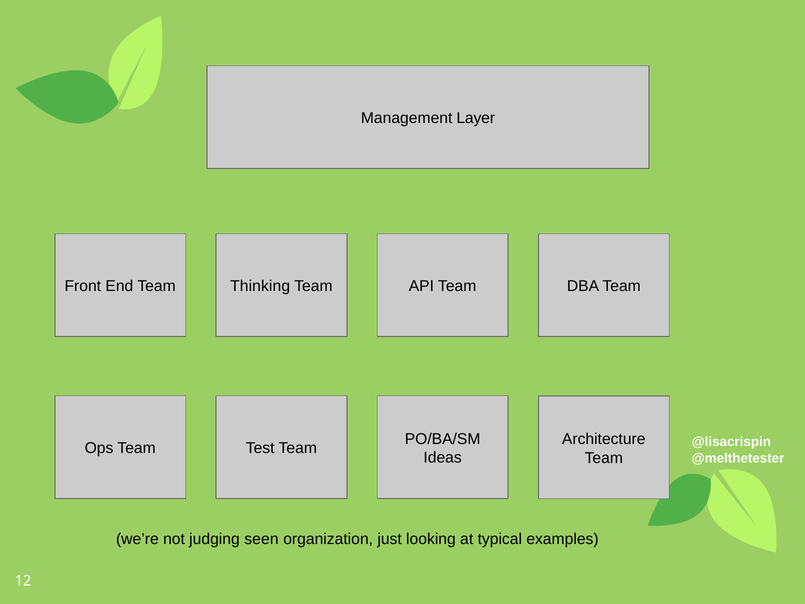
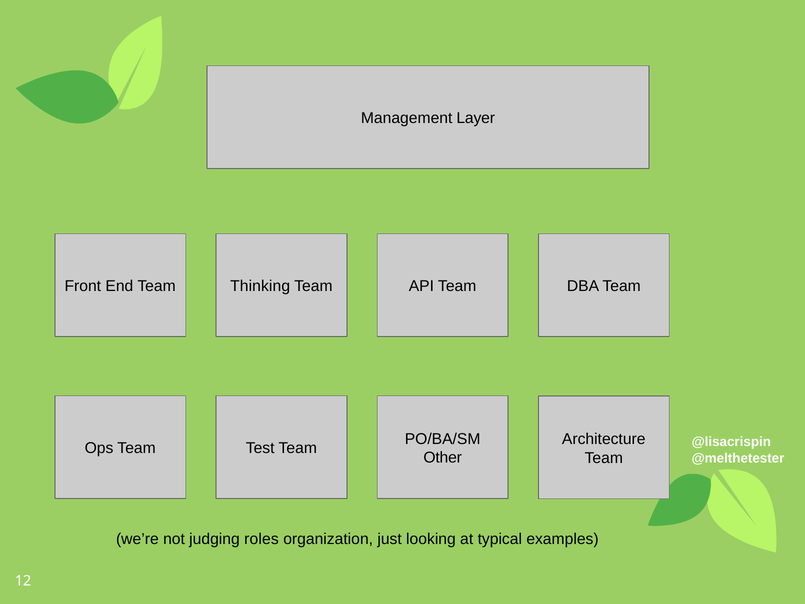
Ideas: Ideas -> Other (443, 457)
seen: seen -> roles (261, 539)
